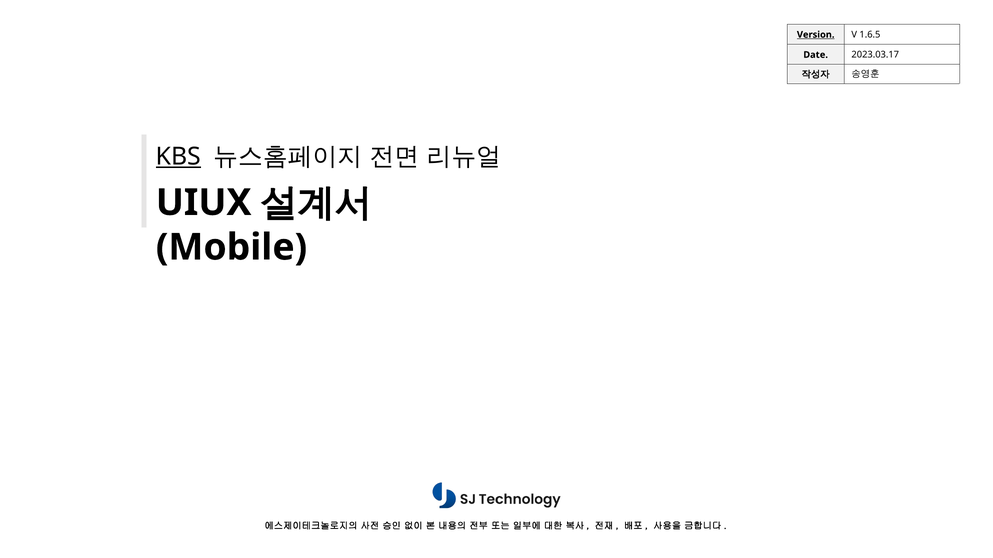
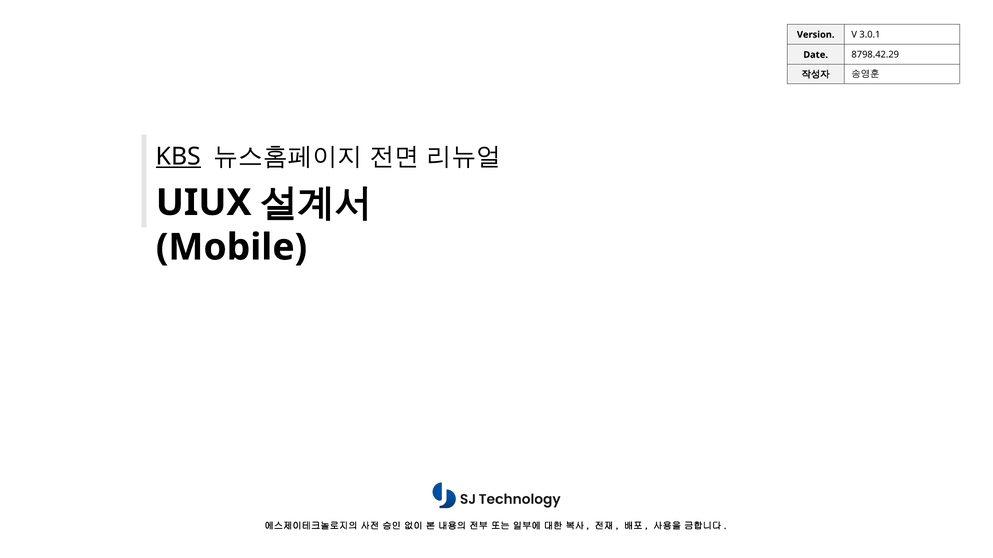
Version underline: present -> none (816, 35)
1.6.5: 1.6.5 -> 3.0.1 (870, 35)
2023.03.17: 2023.03.17 -> 8798.42.29 (875, 55)
